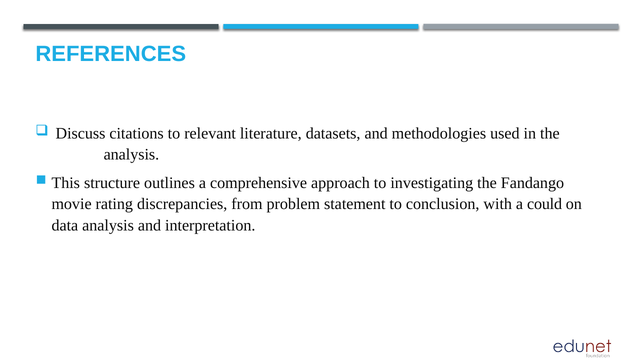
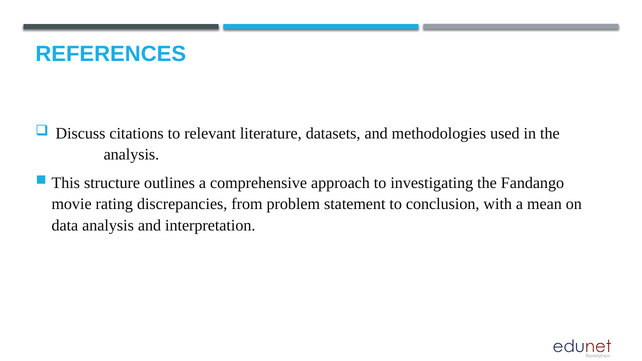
could: could -> mean (544, 204)
